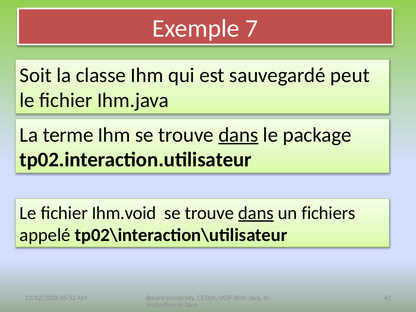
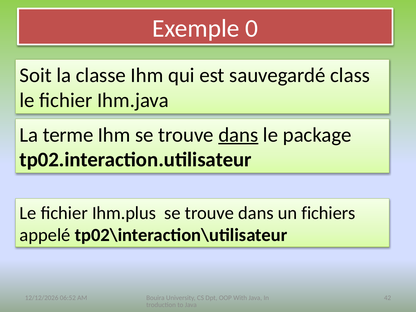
7: 7 -> 0 (252, 28)
peut: peut -> class (350, 75)
Ihm.void: Ihm.void -> Ihm.plus (124, 213)
dans underline: present -> none (256, 213)
